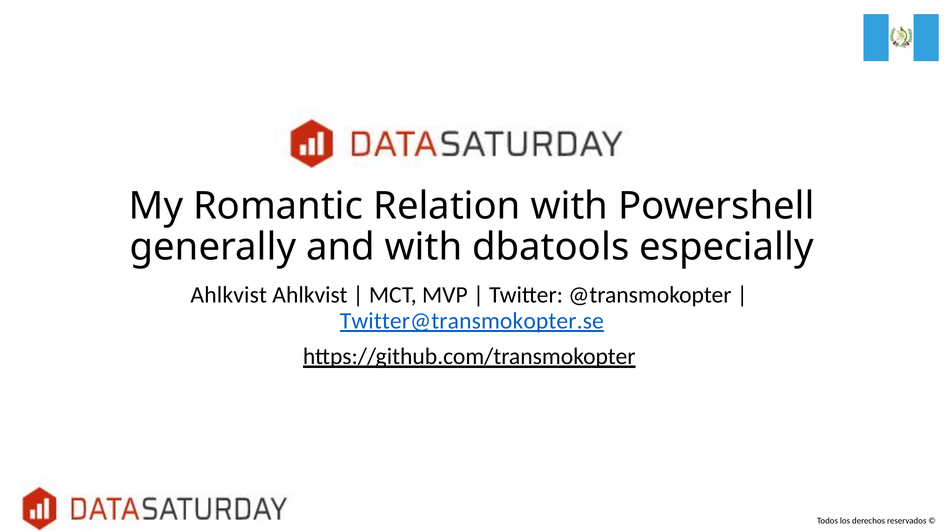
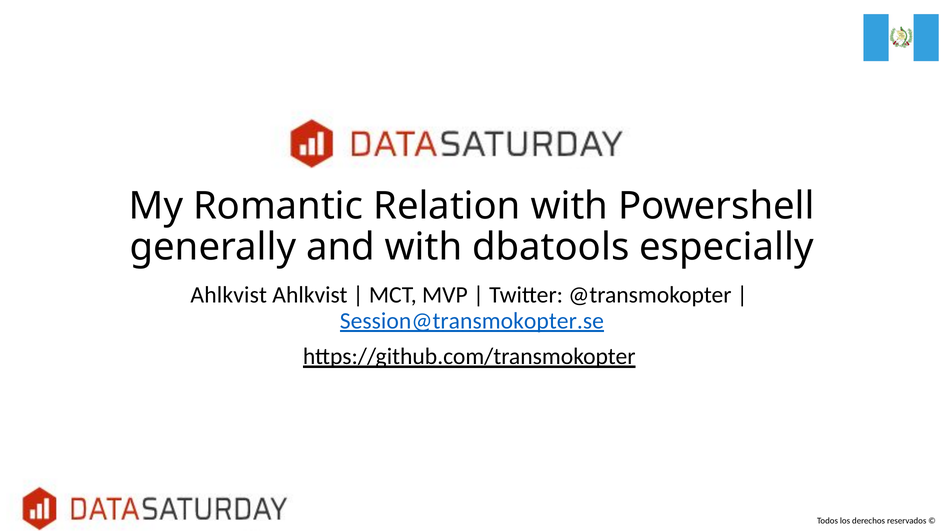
Twitter@transmokopter.se: Twitter@transmokopter.se -> Session@transmokopter.se (472, 321)
